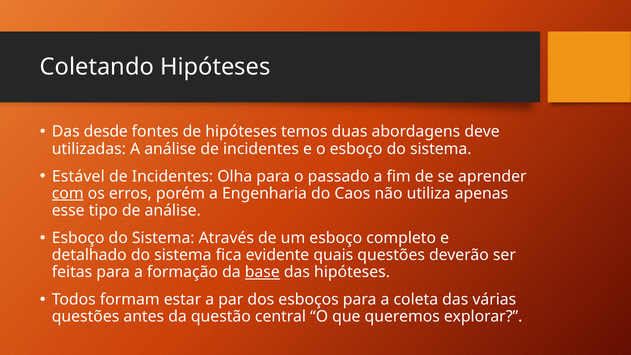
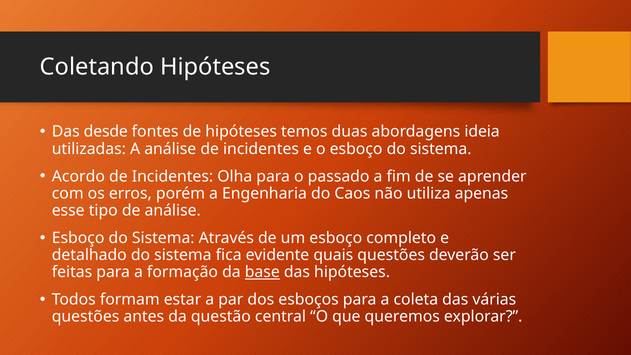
deve: deve -> ideia (482, 132)
Estável: Estável -> Acordo (78, 176)
com underline: present -> none (68, 193)
